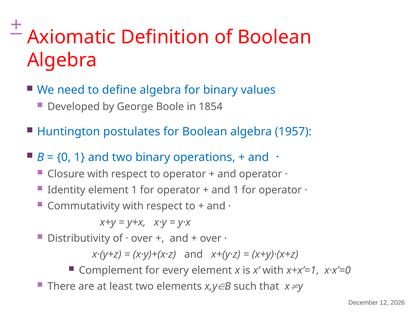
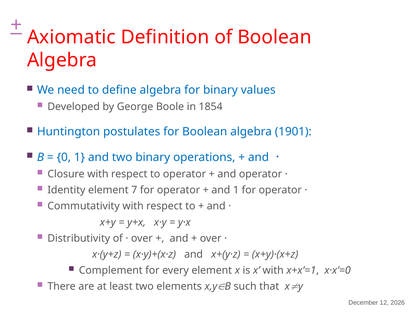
1957: 1957 -> 1901 (293, 132)
element 1: 1 -> 7 (134, 190)
